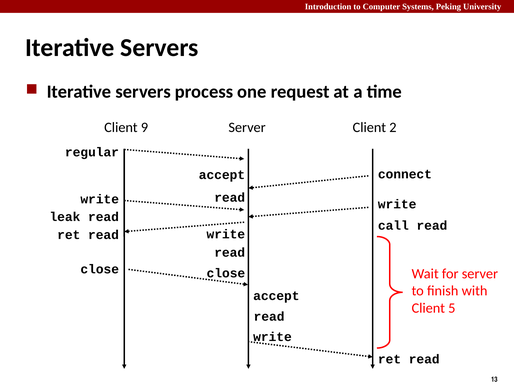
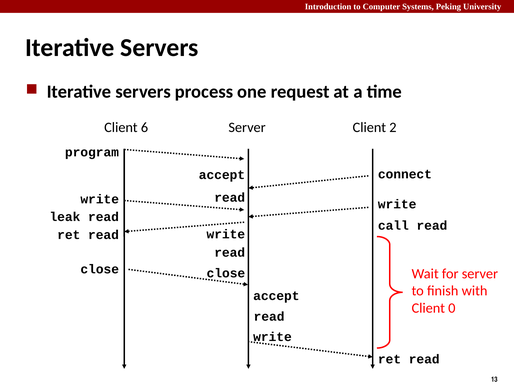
9: 9 -> 6 (144, 127)
regular: regular -> program (92, 152)
5: 5 -> 0 (452, 308)
